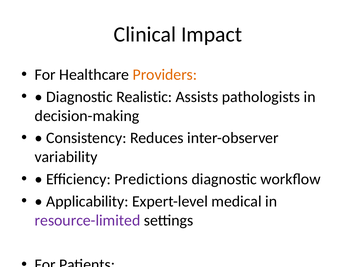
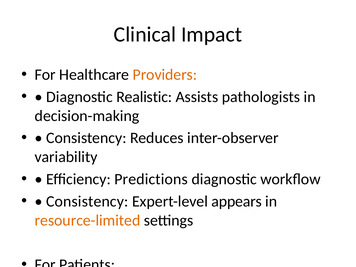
Applicability: Applicability -> Consistency (87, 201)
medical: medical -> appears (237, 201)
resource-limited colour: purple -> orange (88, 220)
